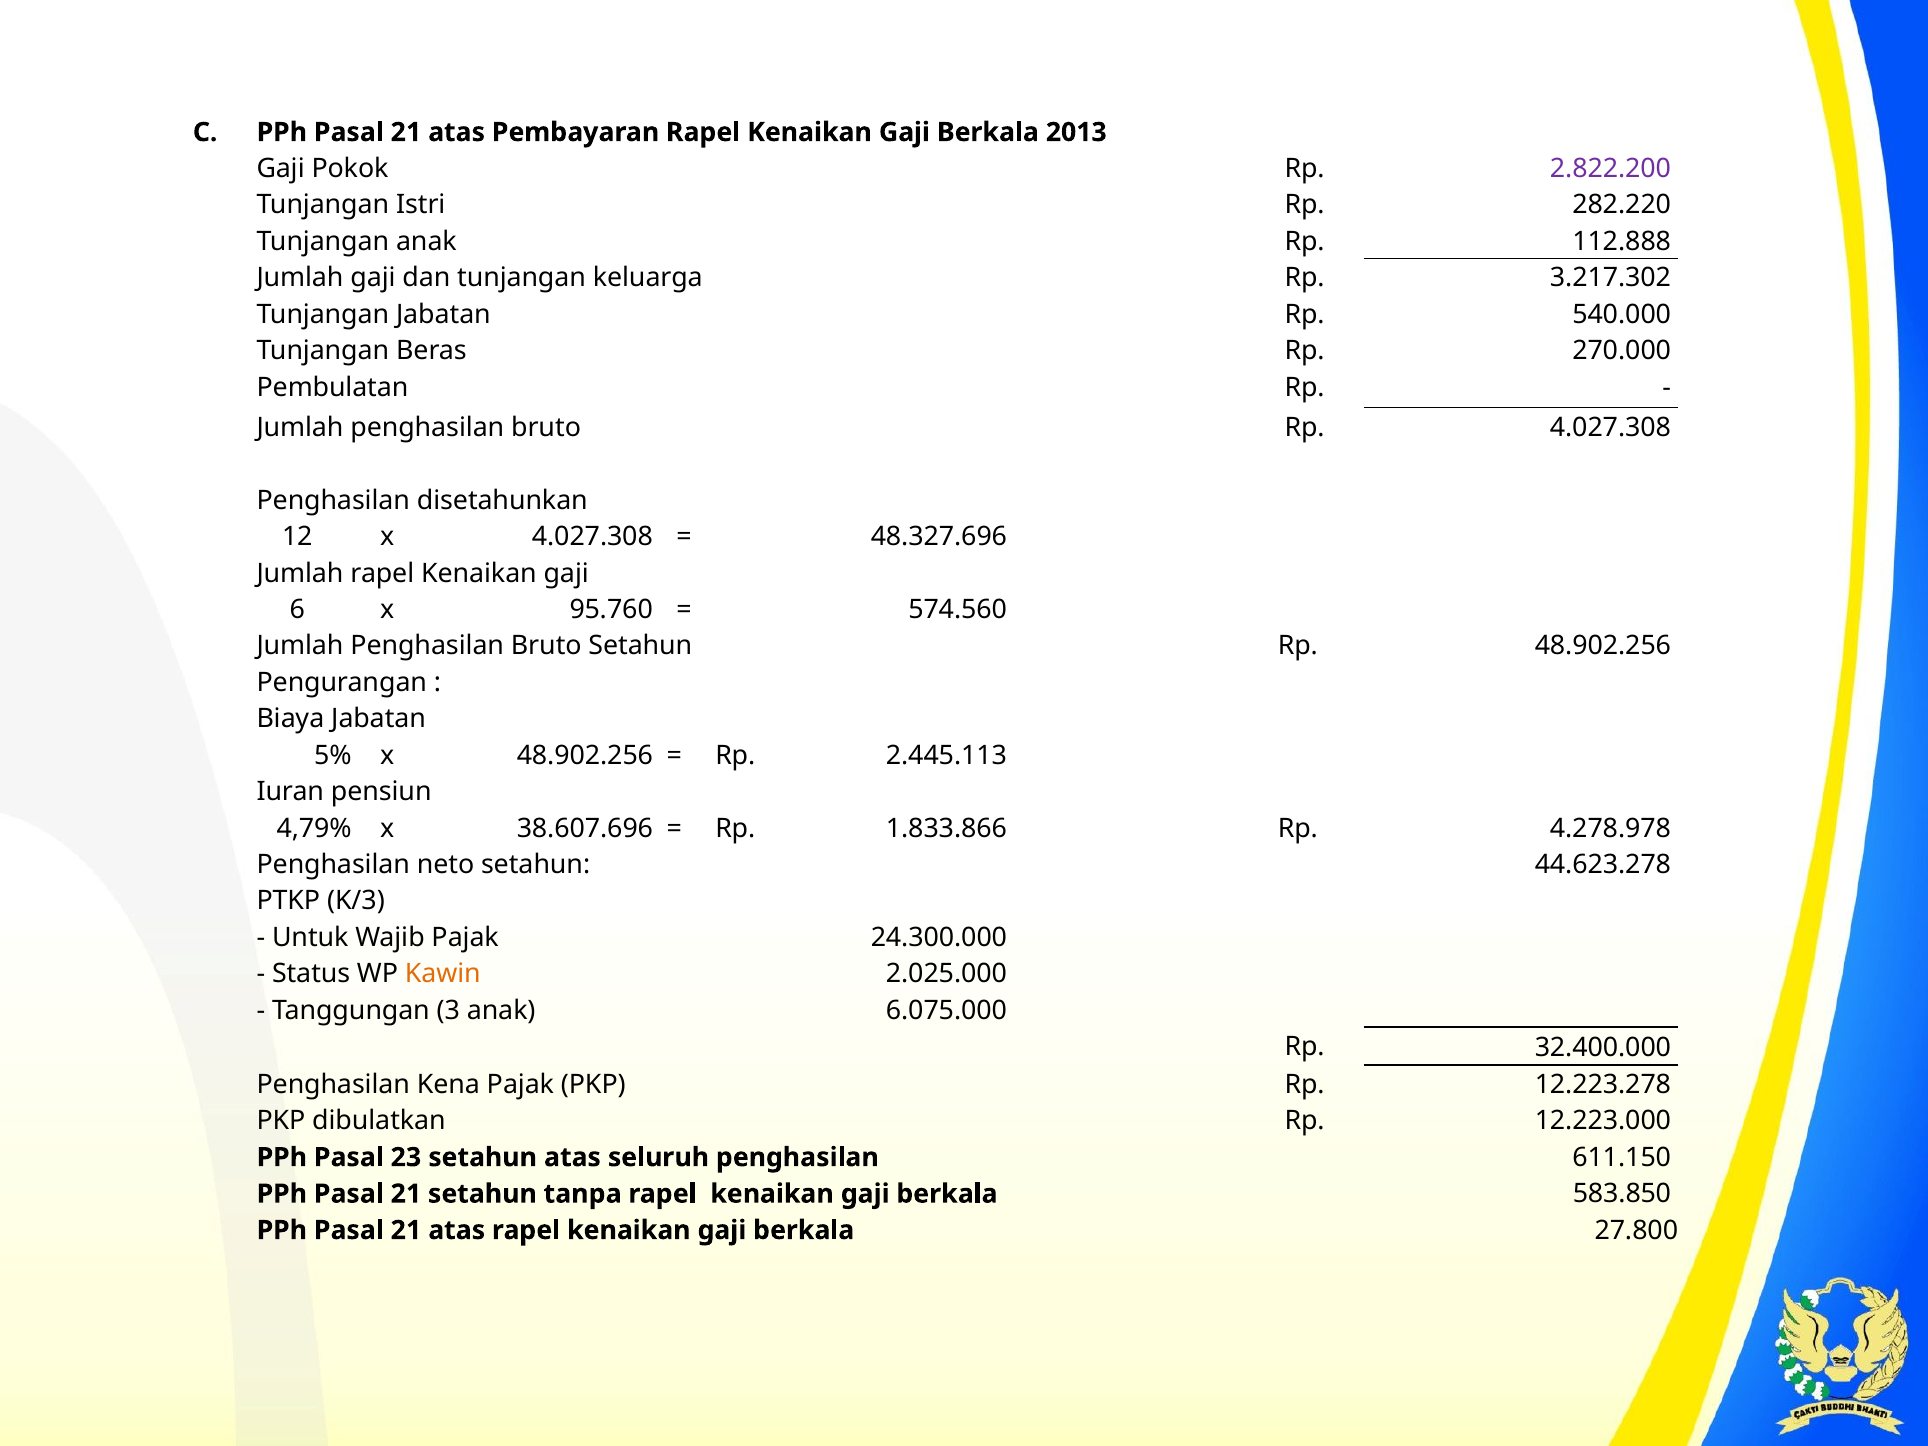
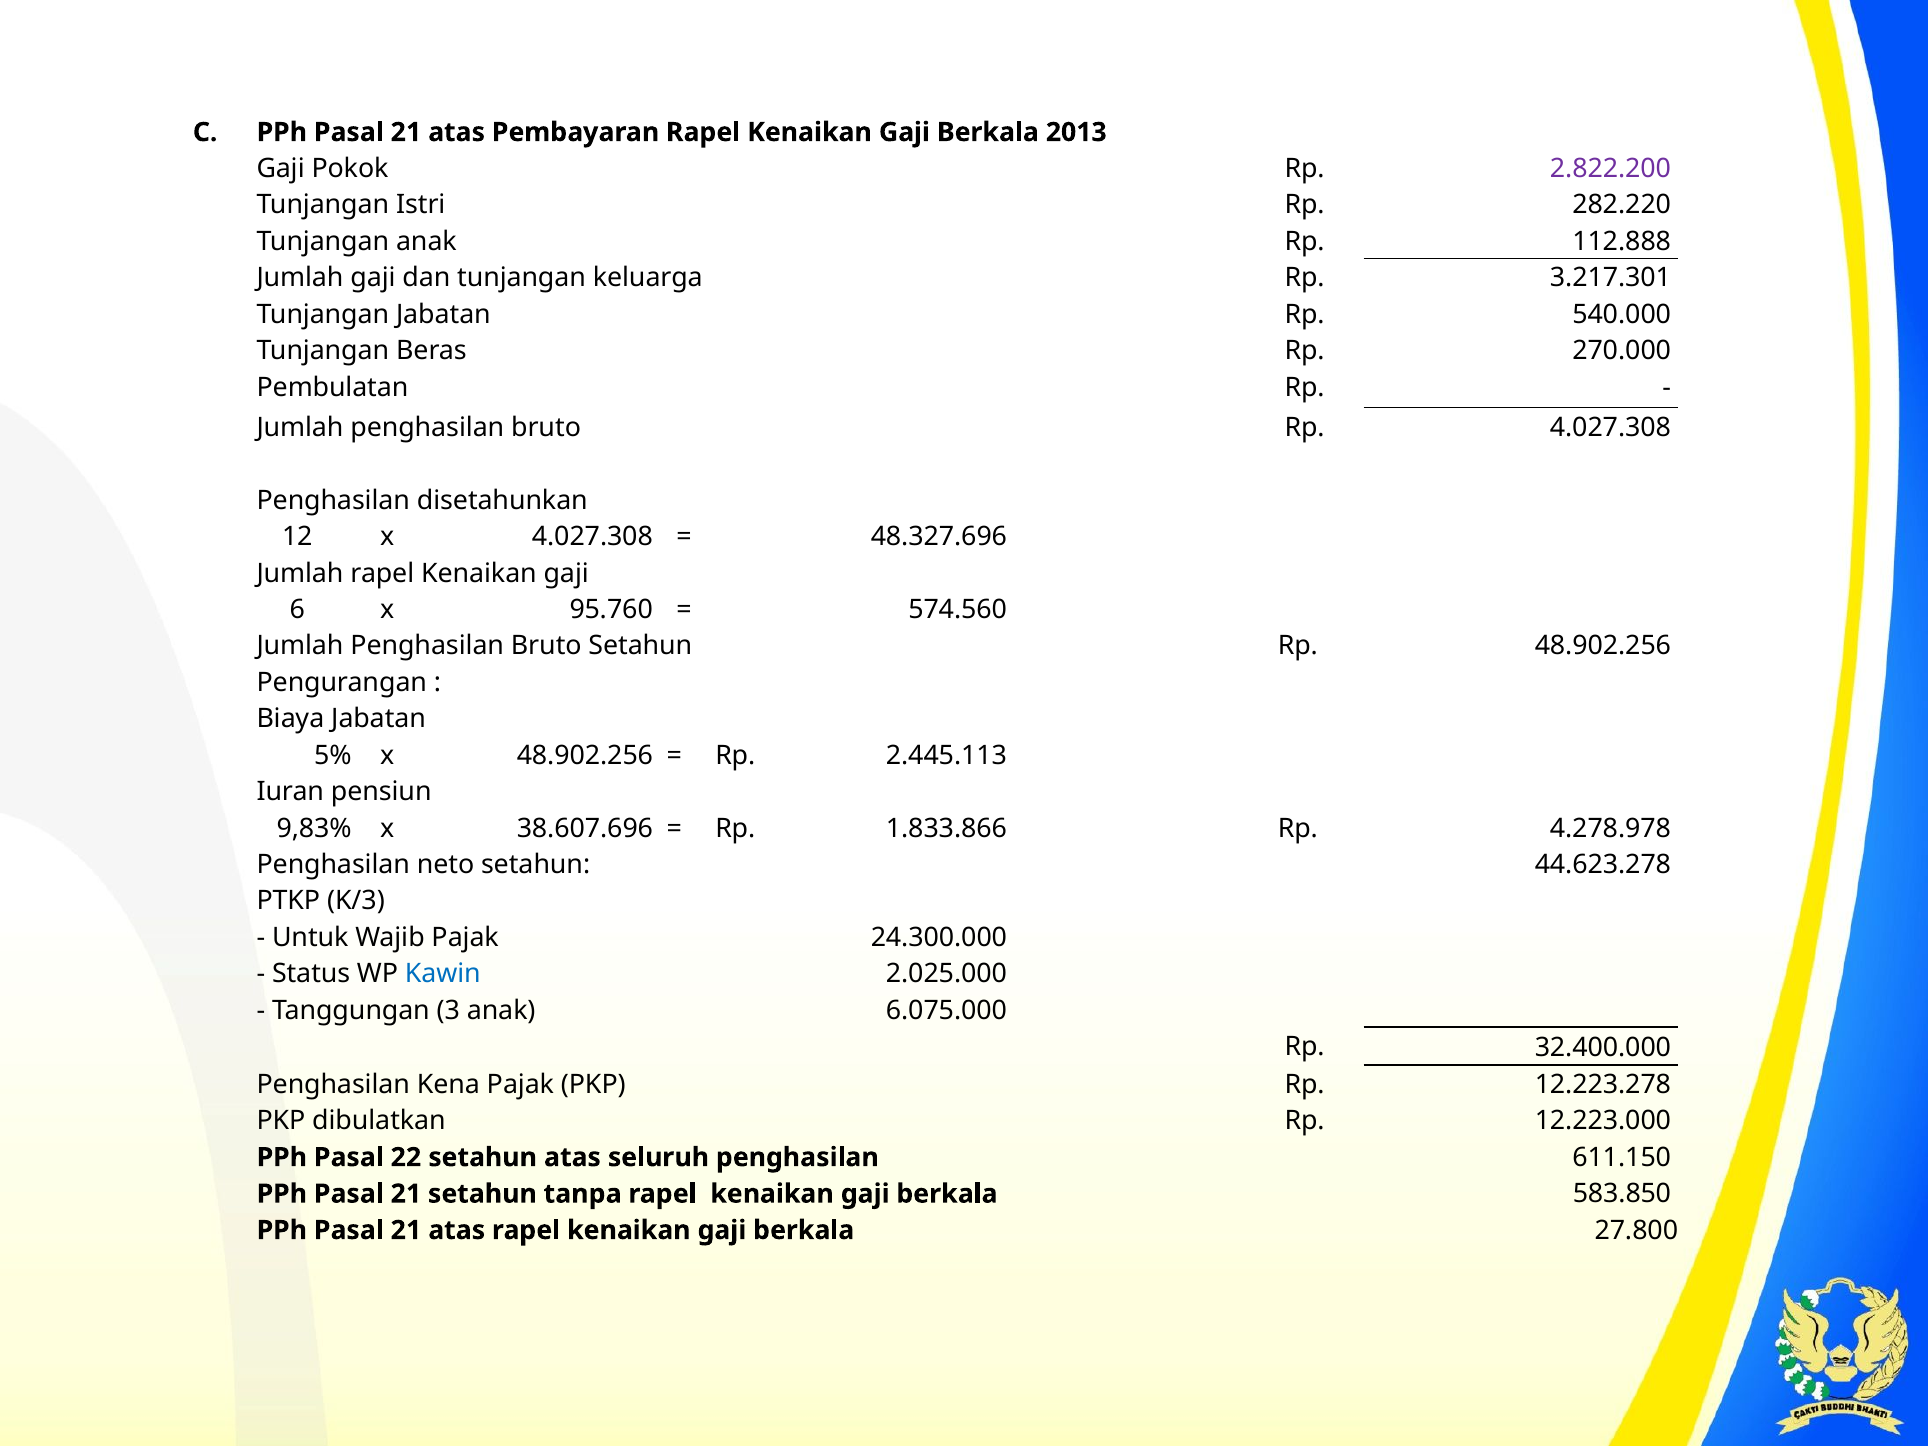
3.217.302: 3.217.302 -> 3.217.301 (1611, 278)
4,79%: 4,79% -> 9,83% (314, 828)
Kawin colour: orange -> blue (443, 974)
23: 23 -> 22 (406, 1157)
